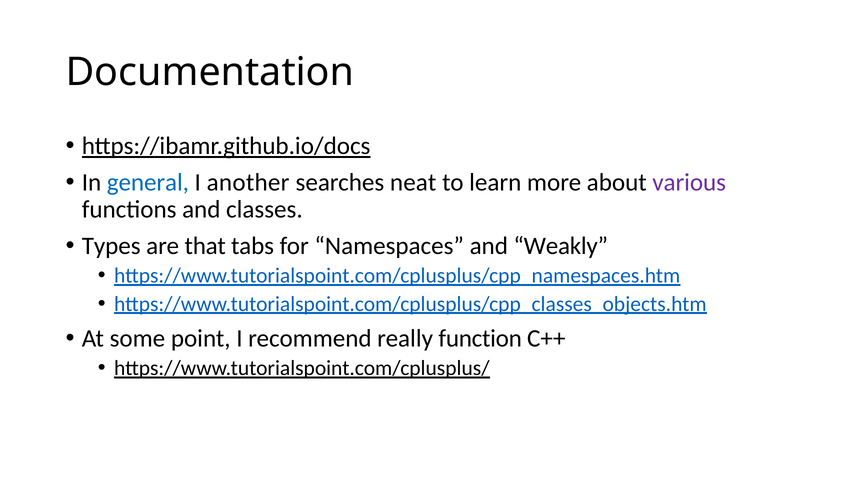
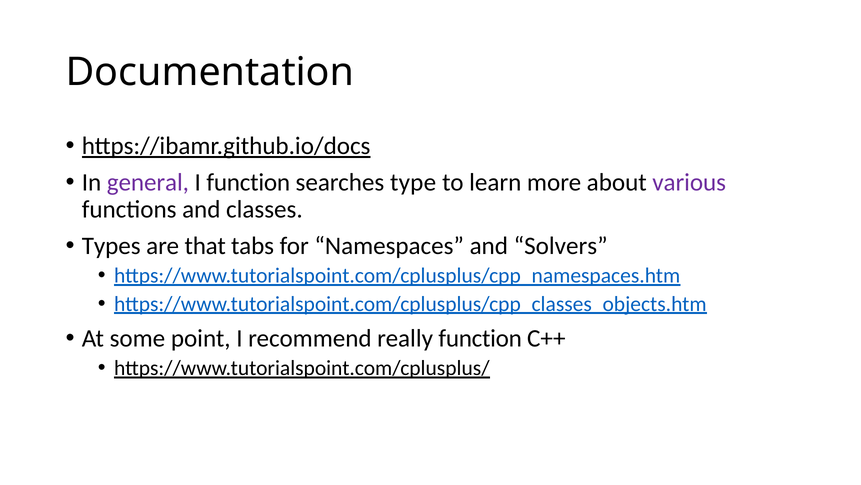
general colour: blue -> purple (148, 182)
I another: another -> function (248, 182)
neat: neat -> type (413, 182)
Weakly: Weakly -> Solvers (561, 245)
